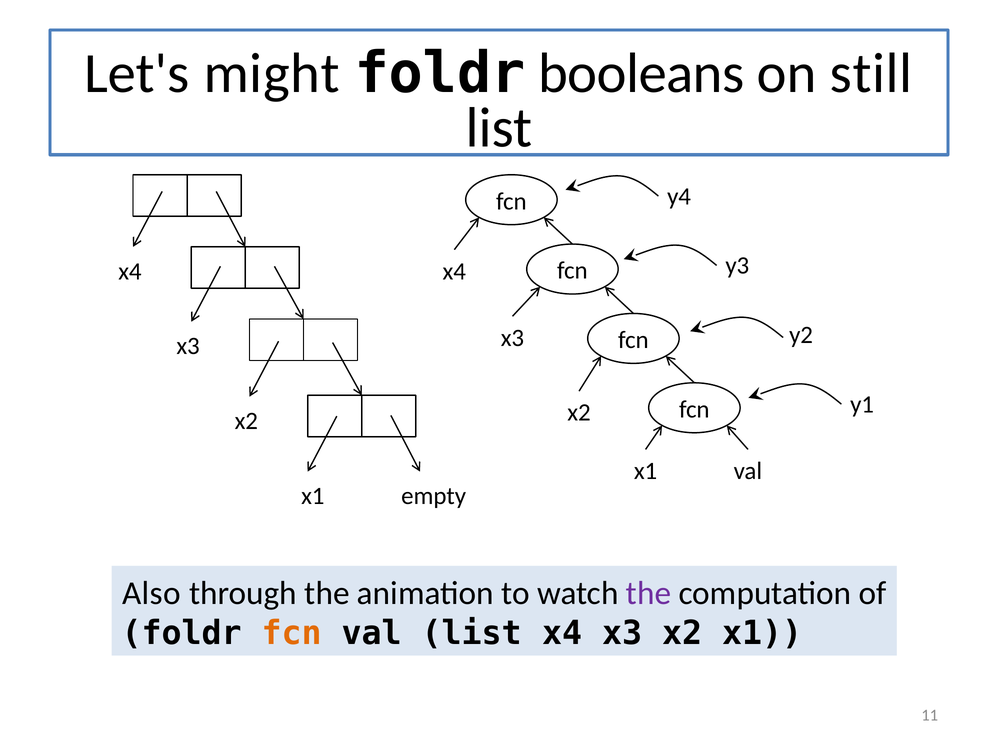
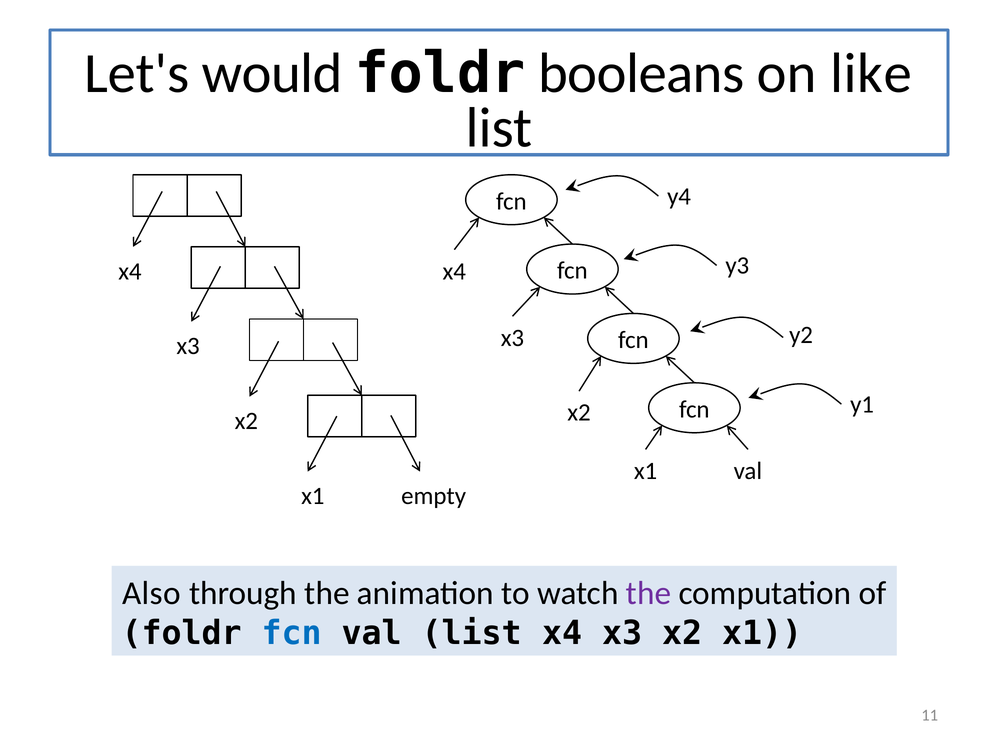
might: might -> would (272, 74)
still: still -> like (871, 74)
fcn colour: orange -> blue (292, 633)
